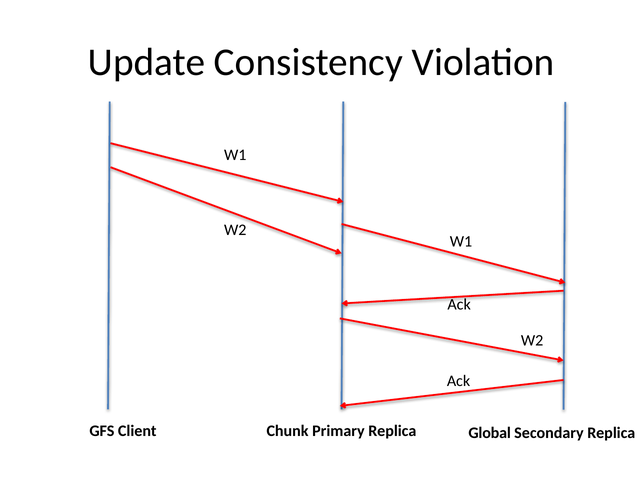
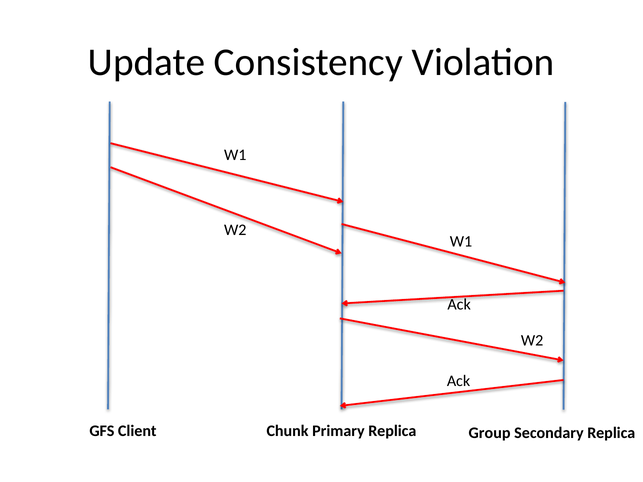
Global: Global -> Group (490, 433)
